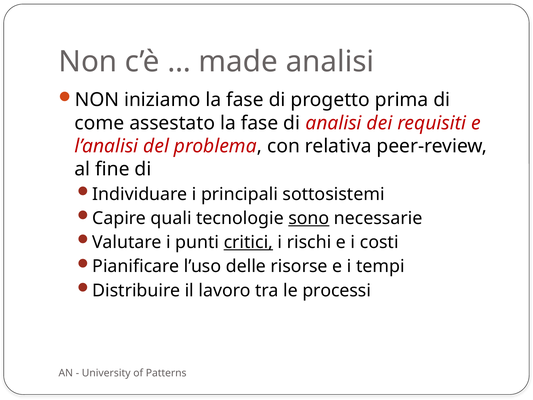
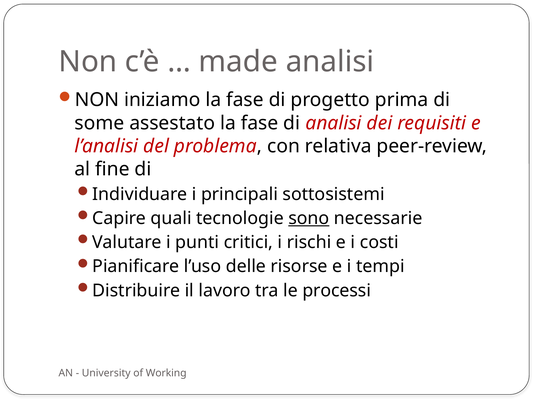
come: come -> some (99, 123)
critici underline: present -> none (248, 242)
Patterns: Patterns -> Working (166, 373)
